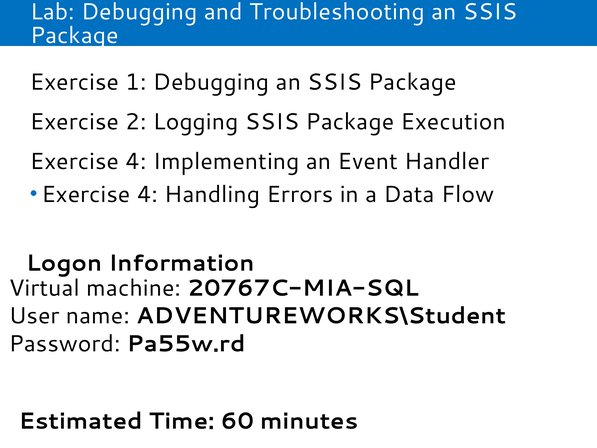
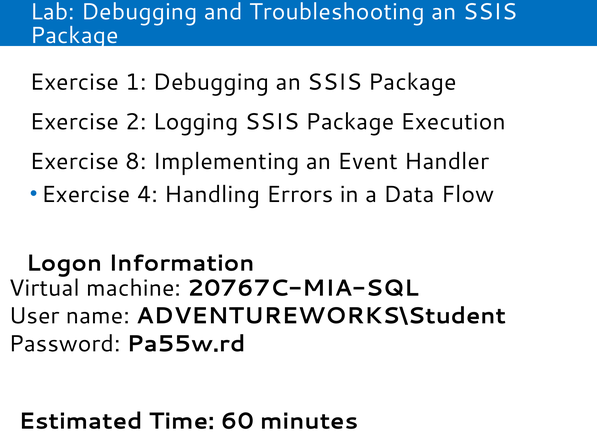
4: 4 -> 8 (136, 161)
